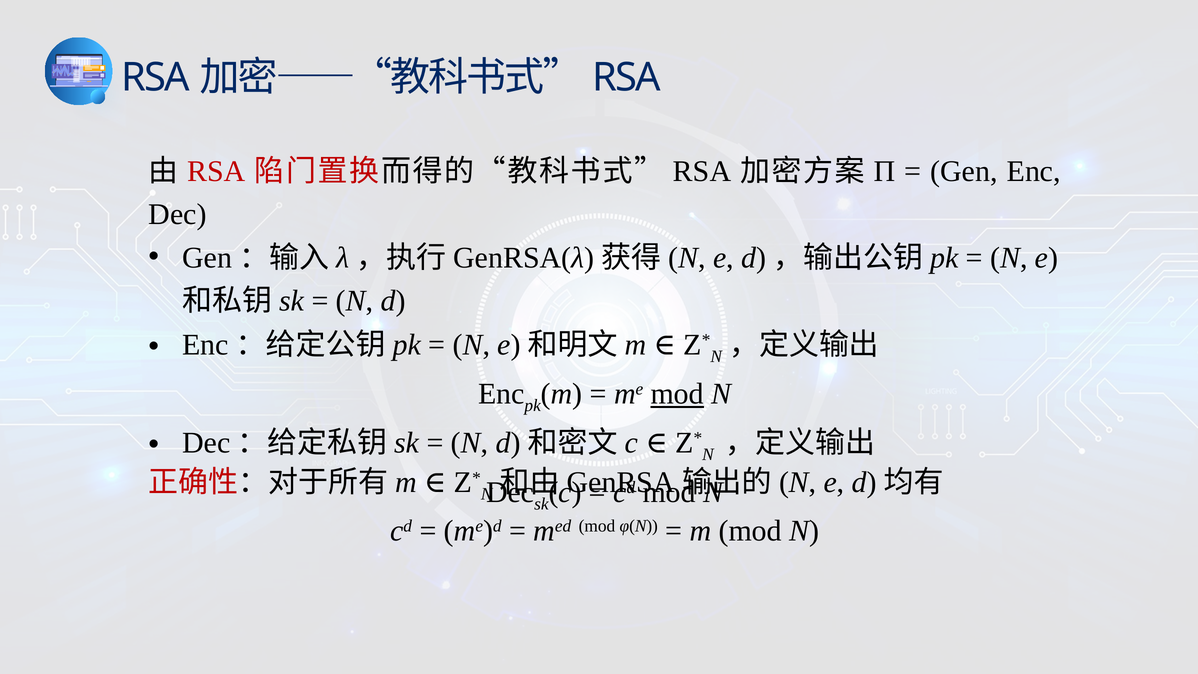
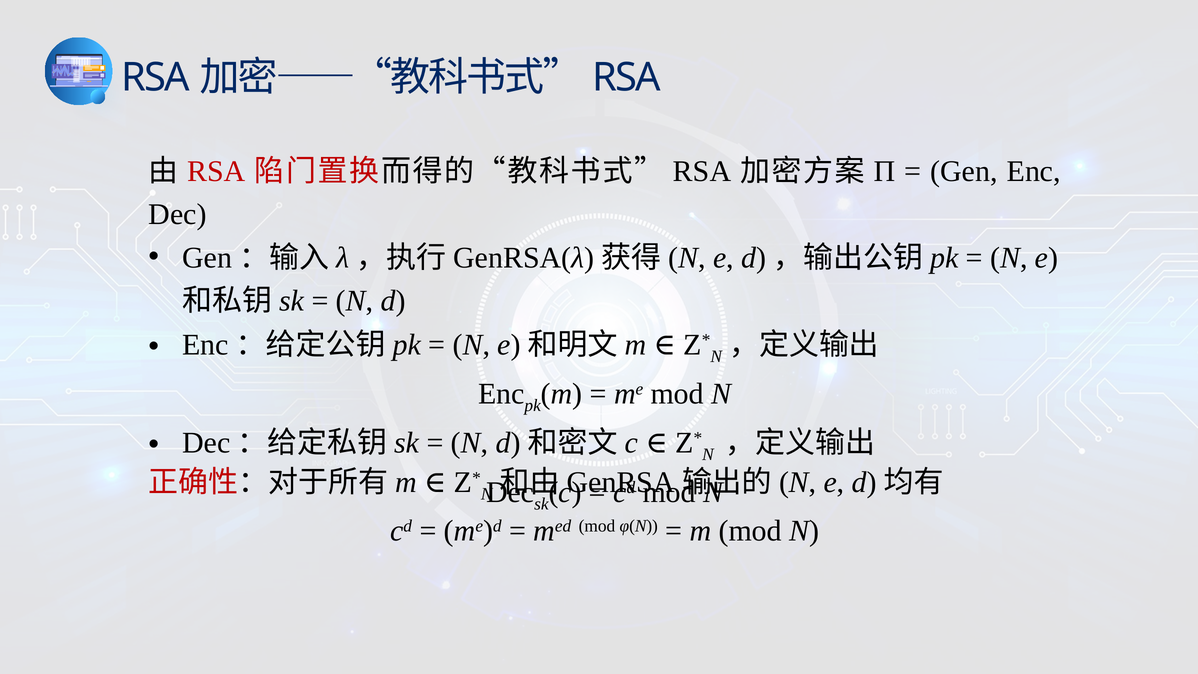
mod underline: present -> none (677, 394)
